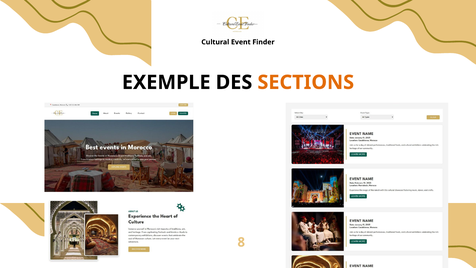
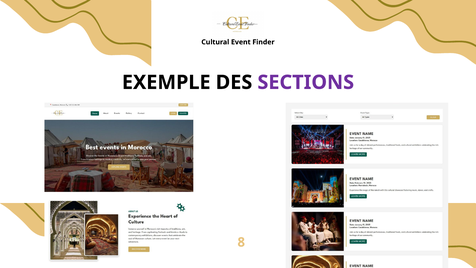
SECTIONS colour: orange -> purple (306, 82)
